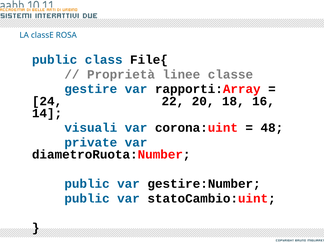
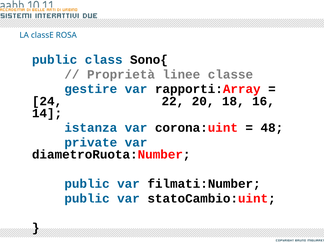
File{: File{ -> Sono{ (149, 60)
visuali: visuali -> istanza (91, 128)
gestire:Number: gestire:Number -> filmati:Number (204, 184)
